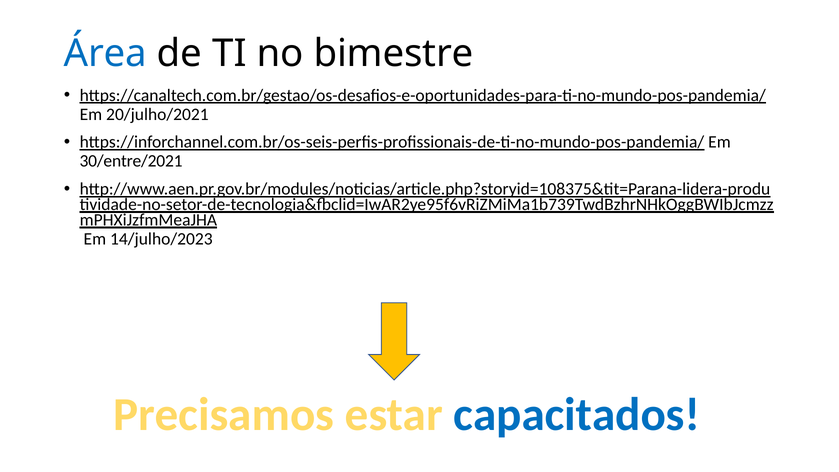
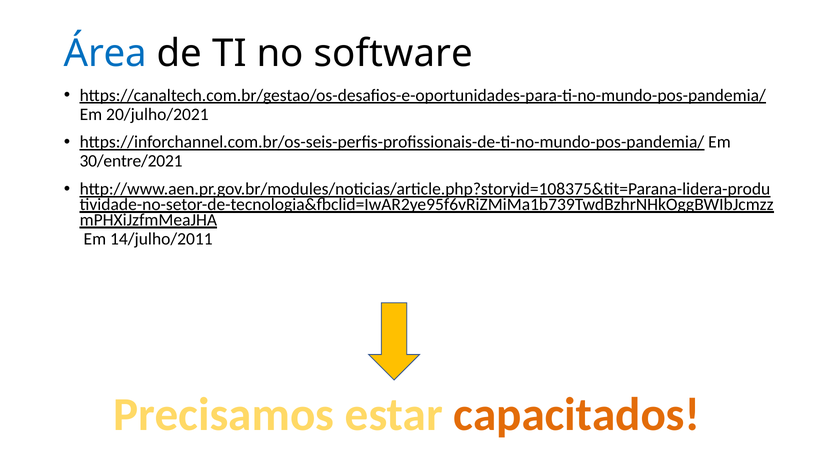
bimestre: bimestre -> software (393, 54)
14/julho/2023: 14/julho/2023 -> 14/julho/2011 (161, 239)
capacitados colour: blue -> orange (577, 415)
